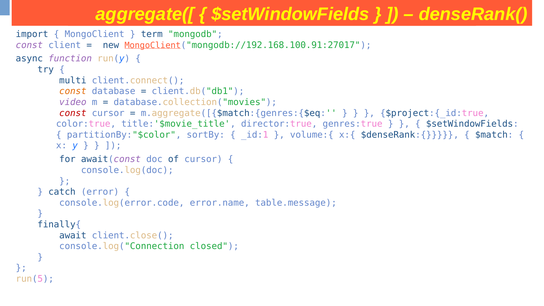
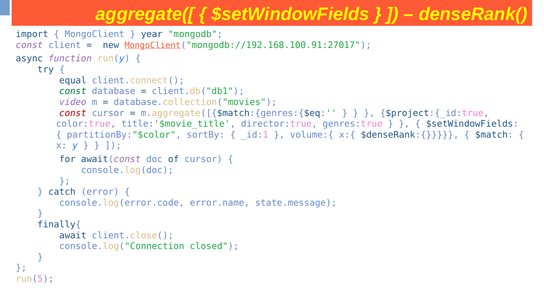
term: term -> year (152, 34)
multi: multi -> equal (73, 80)
const colour: orange -> green (73, 91)
table.message: table.message -> state.message (296, 203)
